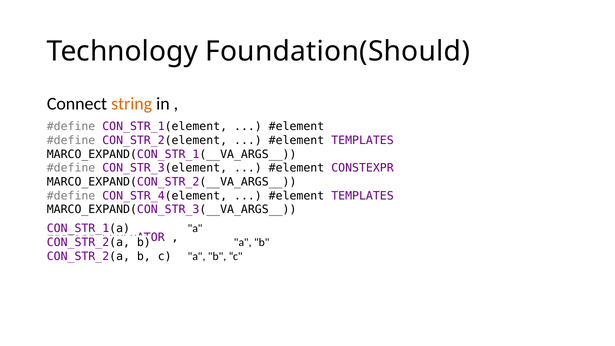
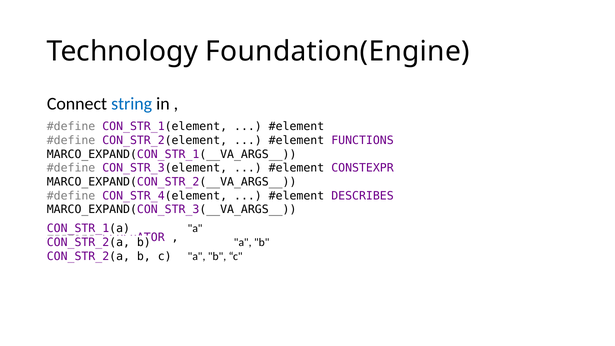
Foundation(Should: Foundation(Should -> Foundation(Engine (338, 52)
string colour: orange -> blue (132, 104)
TEMPLATES: TEMPLATES -> FUNCTIONS (363, 140)
TEMPLATES: TEMPLATES -> DESCRIBES (363, 196)
